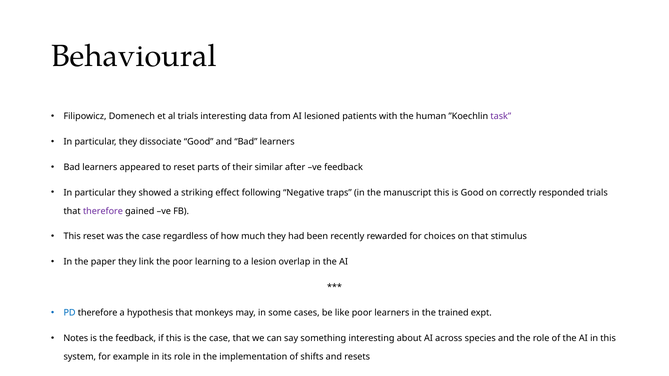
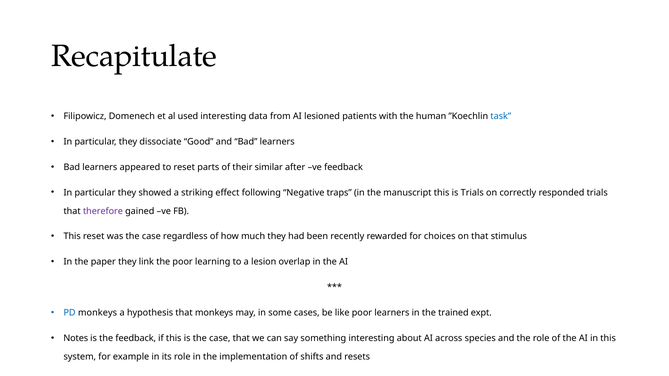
Behavioural: Behavioural -> Recapitulate (134, 56)
al trials: trials -> used (188, 116)
task colour: purple -> blue (501, 116)
is Good: Good -> Trials (472, 193)
PD therefore: therefore -> monkeys (98, 313)
